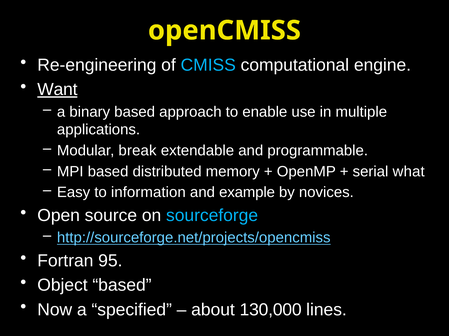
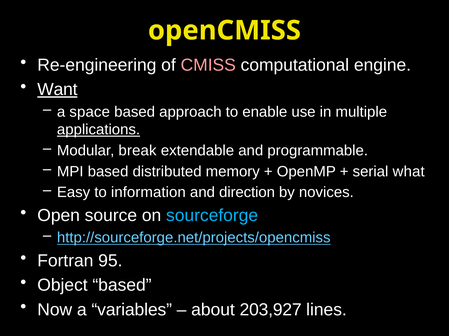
CMISS colour: light blue -> pink (208, 65)
binary: binary -> space (90, 112)
applications underline: none -> present (99, 130)
example: example -> direction (247, 193)
specified: specified -> variables (132, 310)
130,000: 130,000 -> 203,927 (271, 310)
